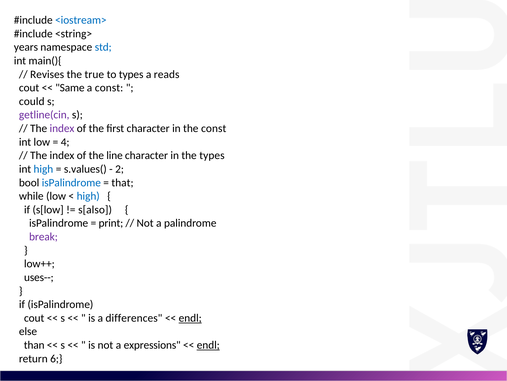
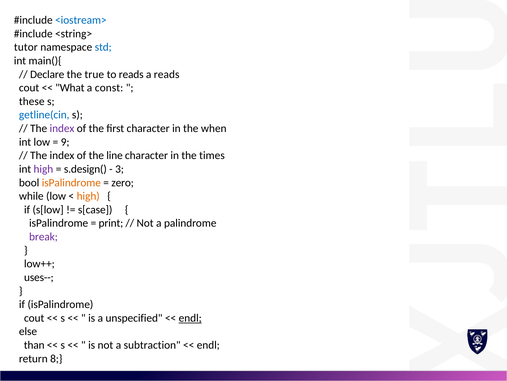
years: years -> tutor (26, 47)
Revises: Revises -> Declare (47, 74)
to types: types -> reads (131, 74)
Same: Same -> What (70, 88)
could: could -> these (32, 101)
getline(cin colour: purple -> blue (44, 115)
the const: const -> when (214, 128)
4: 4 -> 9 (65, 142)
the types: types -> times (212, 155)
high colour: blue -> purple (43, 169)
s.values(: s.values( -> s.design( (85, 169)
2: 2 -> 3 (120, 169)
isPalindrome colour: blue -> orange (71, 182)
that: that -> zero (123, 182)
high colour: blue -> orange (88, 196)
s[also: s[also -> s[case (95, 209)
differences: differences -> unspecified (134, 317)
expressions: expressions -> subtraction (152, 344)
endl underline: present -> none (208, 344)
6: 6 -> 8 (56, 358)
